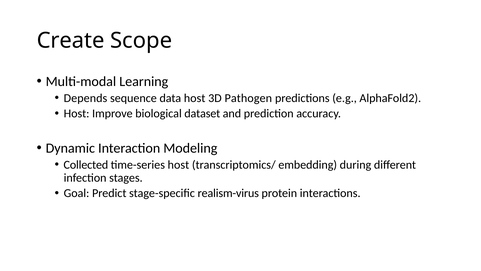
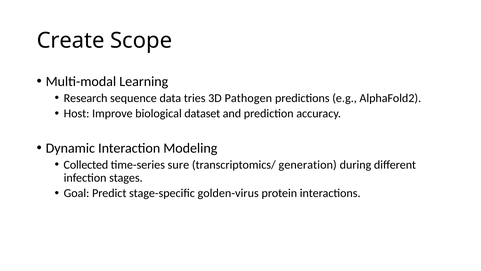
Depends: Depends -> Research (86, 98)
data host: host -> tries (195, 98)
time-series host: host -> sure (178, 165)
embedding: embedding -> generation (308, 165)
realism-virus: realism-virus -> golden-virus (228, 193)
